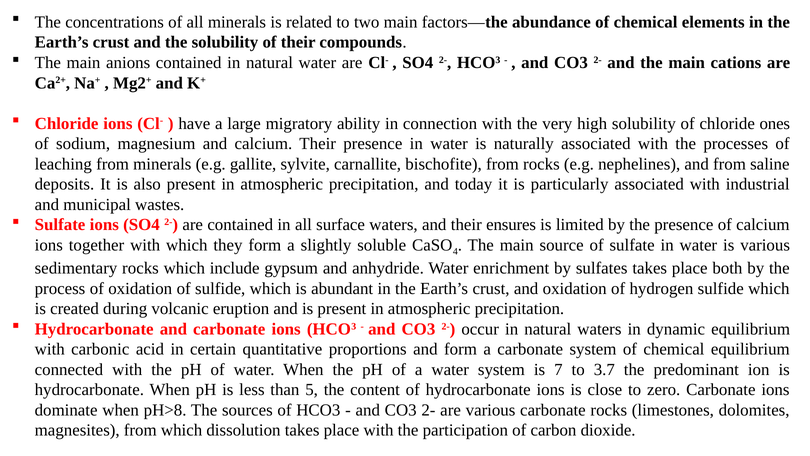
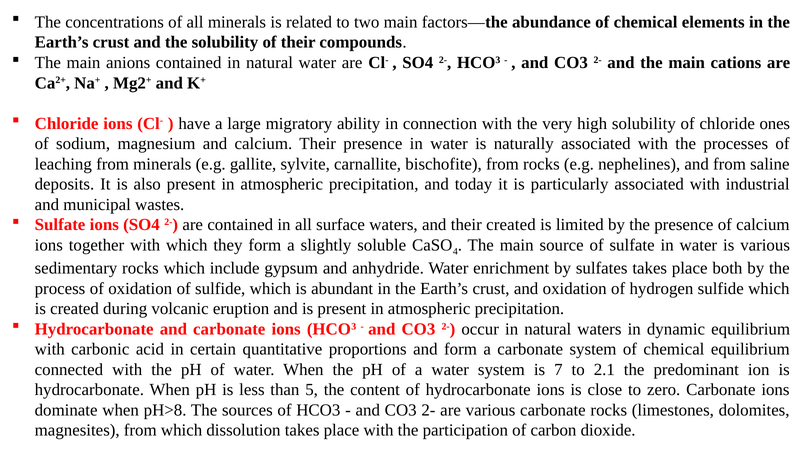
their ensures: ensures -> created (511, 225)
3.7: 3.7 -> 2.1 (604, 369)
